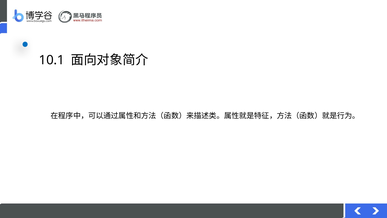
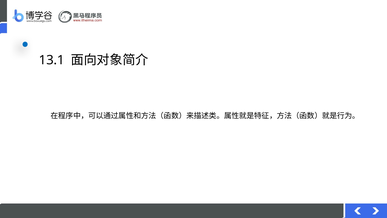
10.1: 10.1 -> 13.1 (52, 60)
